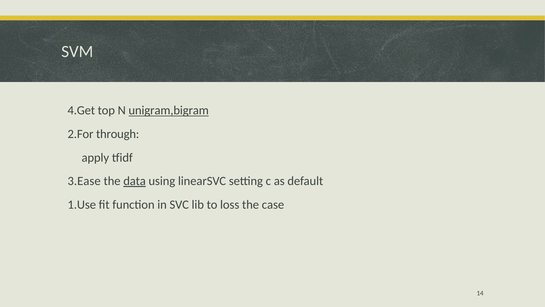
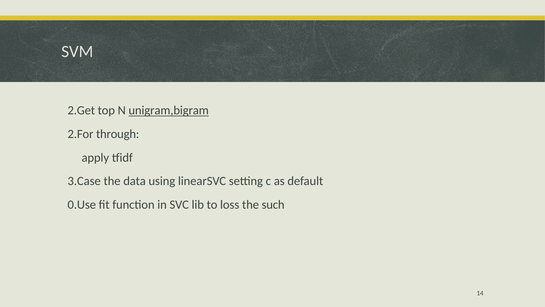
4.Get: 4.Get -> 2.Get (81, 110)
3.Ease: 3.Ease -> 3.Case (84, 181)
data underline: present -> none (135, 181)
1.Use: 1.Use -> 0.Use (82, 204)
case: case -> such (273, 204)
